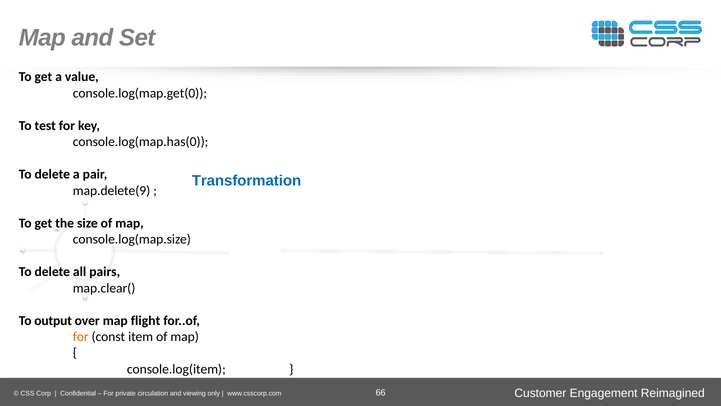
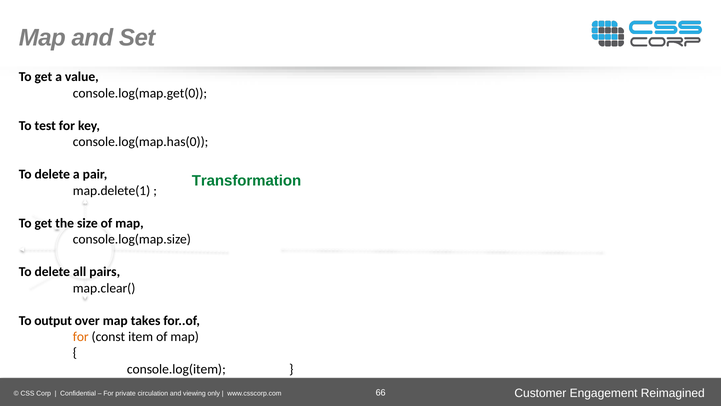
Transformation colour: blue -> green (246, 181)
map.delete(9: map.delete(9 -> map.delete(1 (112, 190)
flight: flight -> takes (146, 320)
